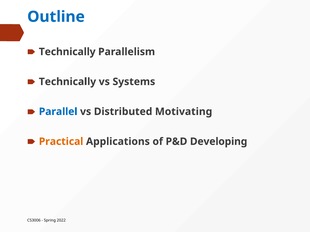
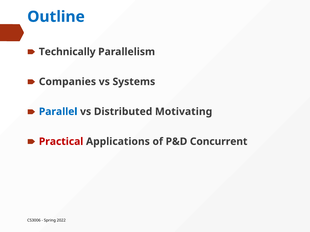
Technically: Technically -> Companies (67, 82)
Practical colour: orange -> red (61, 142)
Developing: Developing -> Concurrent (219, 142)
